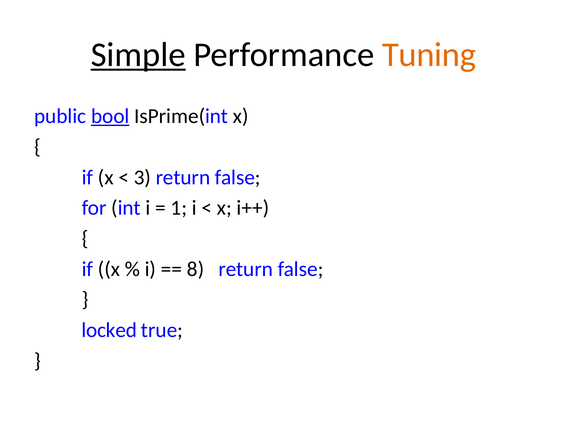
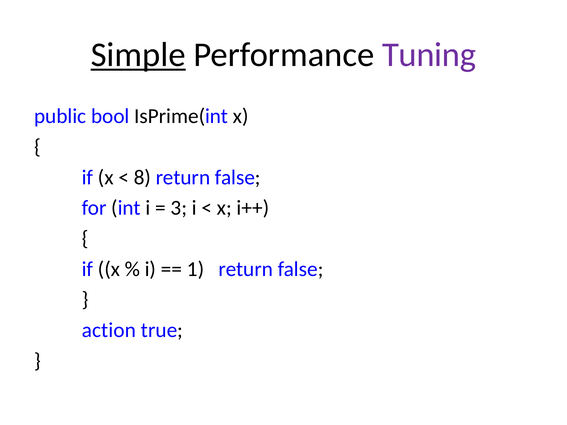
Tuning colour: orange -> purple (429, 55)
bool underline: present -> none (110, 116)
3: 3 -> 8 (142, 177)
1: 1 -> 3 (179, 208)
8: 8 -> 1 (196, 269)
locked: locked -> action (109, 330)
